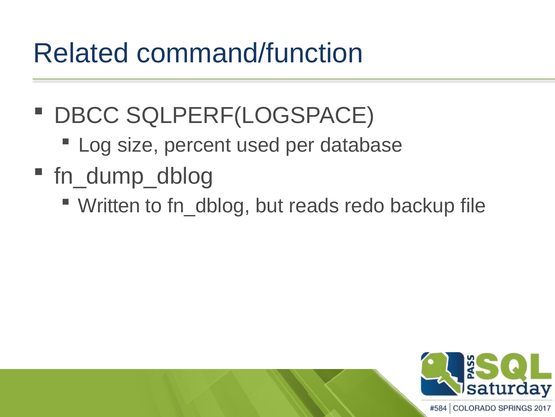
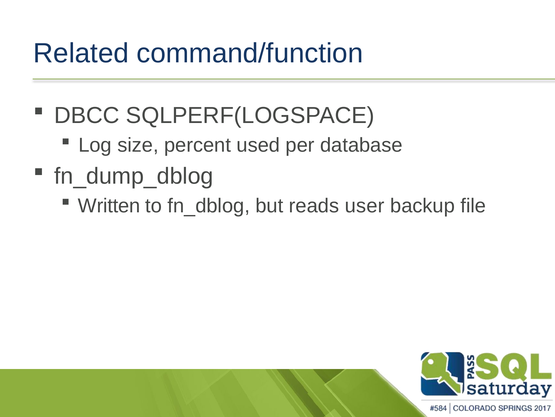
redo: redo -> user (365, 205)
